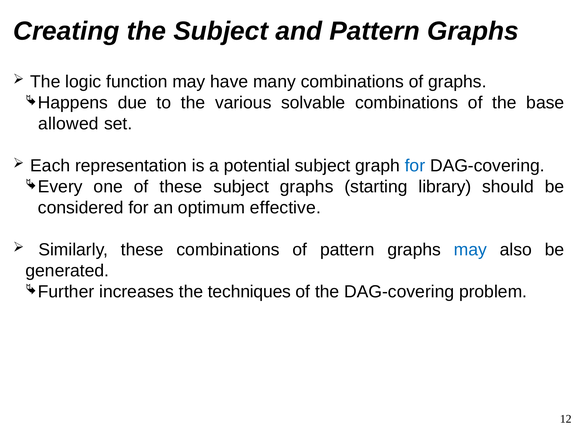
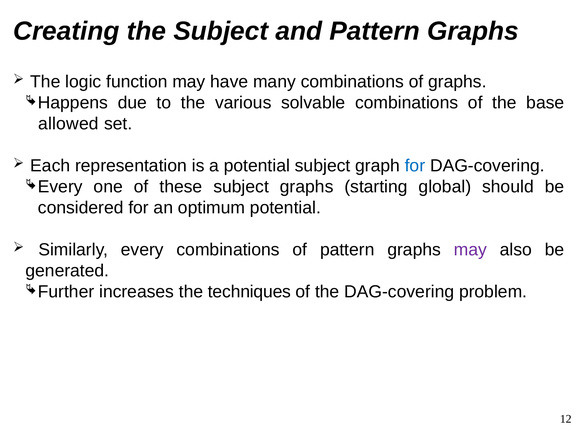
library: library -> global (445, 187)
optimum effective: effective -> potential (285, 208)
Similarly these: these -> every (142, 250)
may colour: blue -> purple (470, 250)
